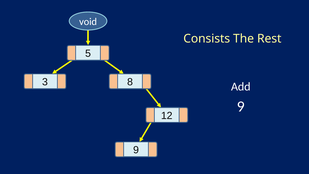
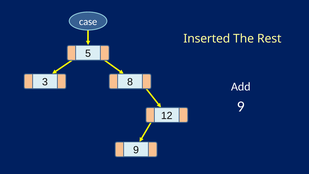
void: void -> case (88, 22)
Consists: Consists -> Inserted (207, 39)
